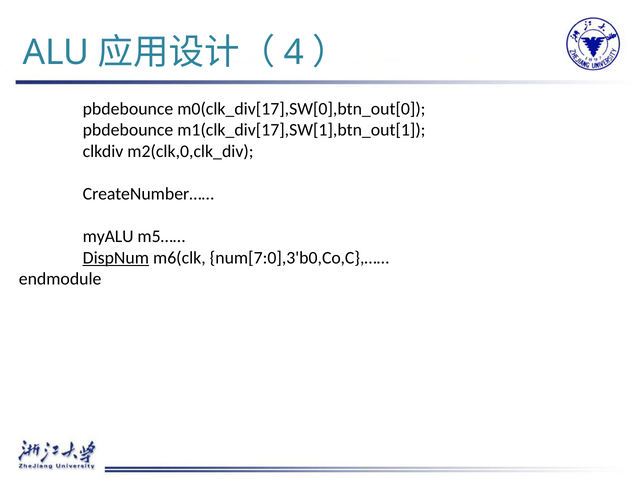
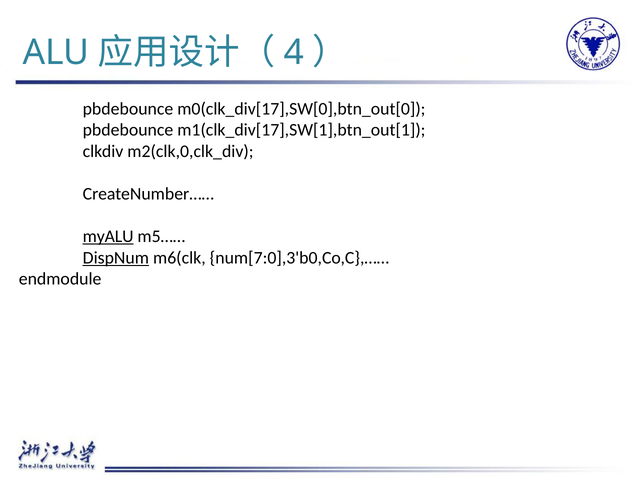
myALU underline: none -> present (108, 237)
